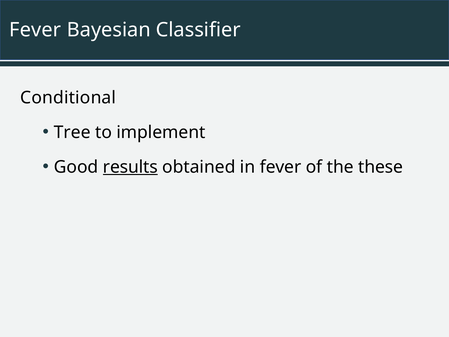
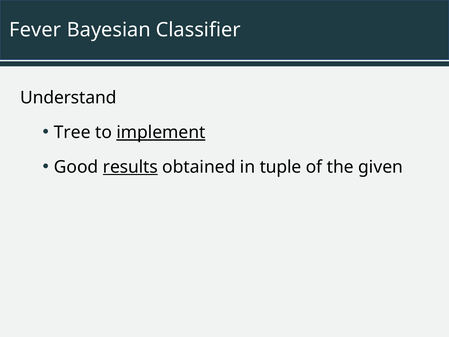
Conditional: Conditional -> Understand (68, 98)
implement underline: none -> present (161, 132)
in fever: fever -> tuple (281, 167)
these: these -> given (381, 167)
